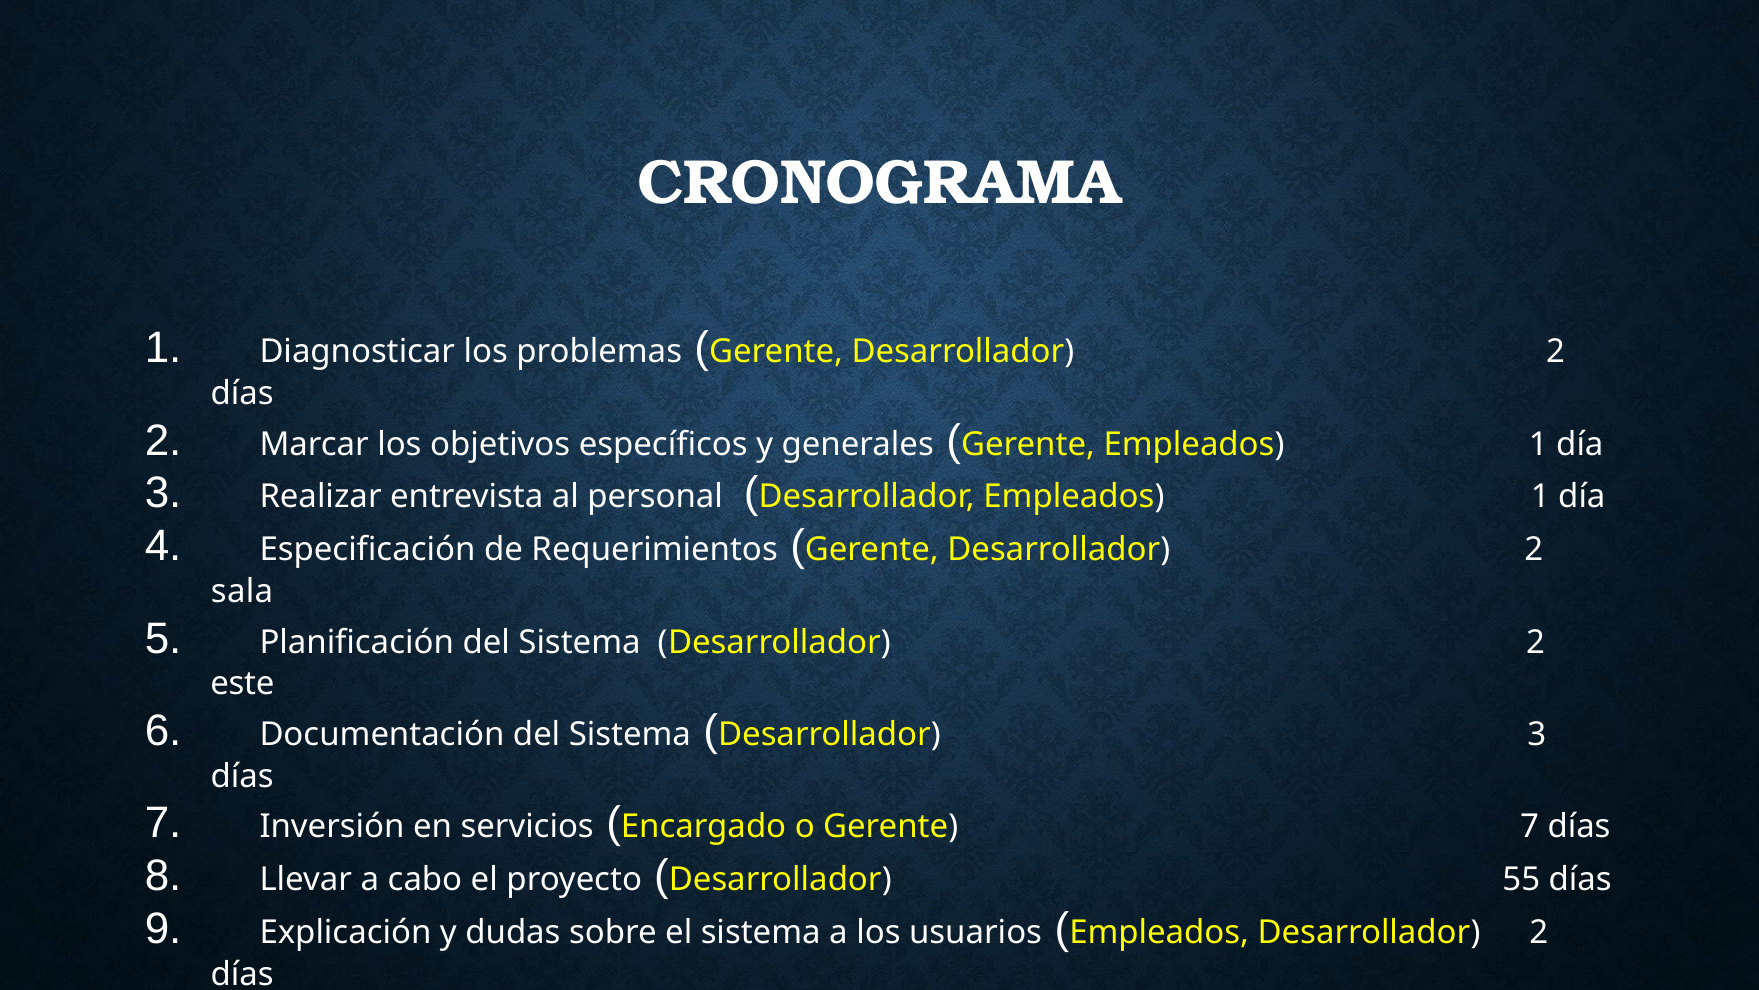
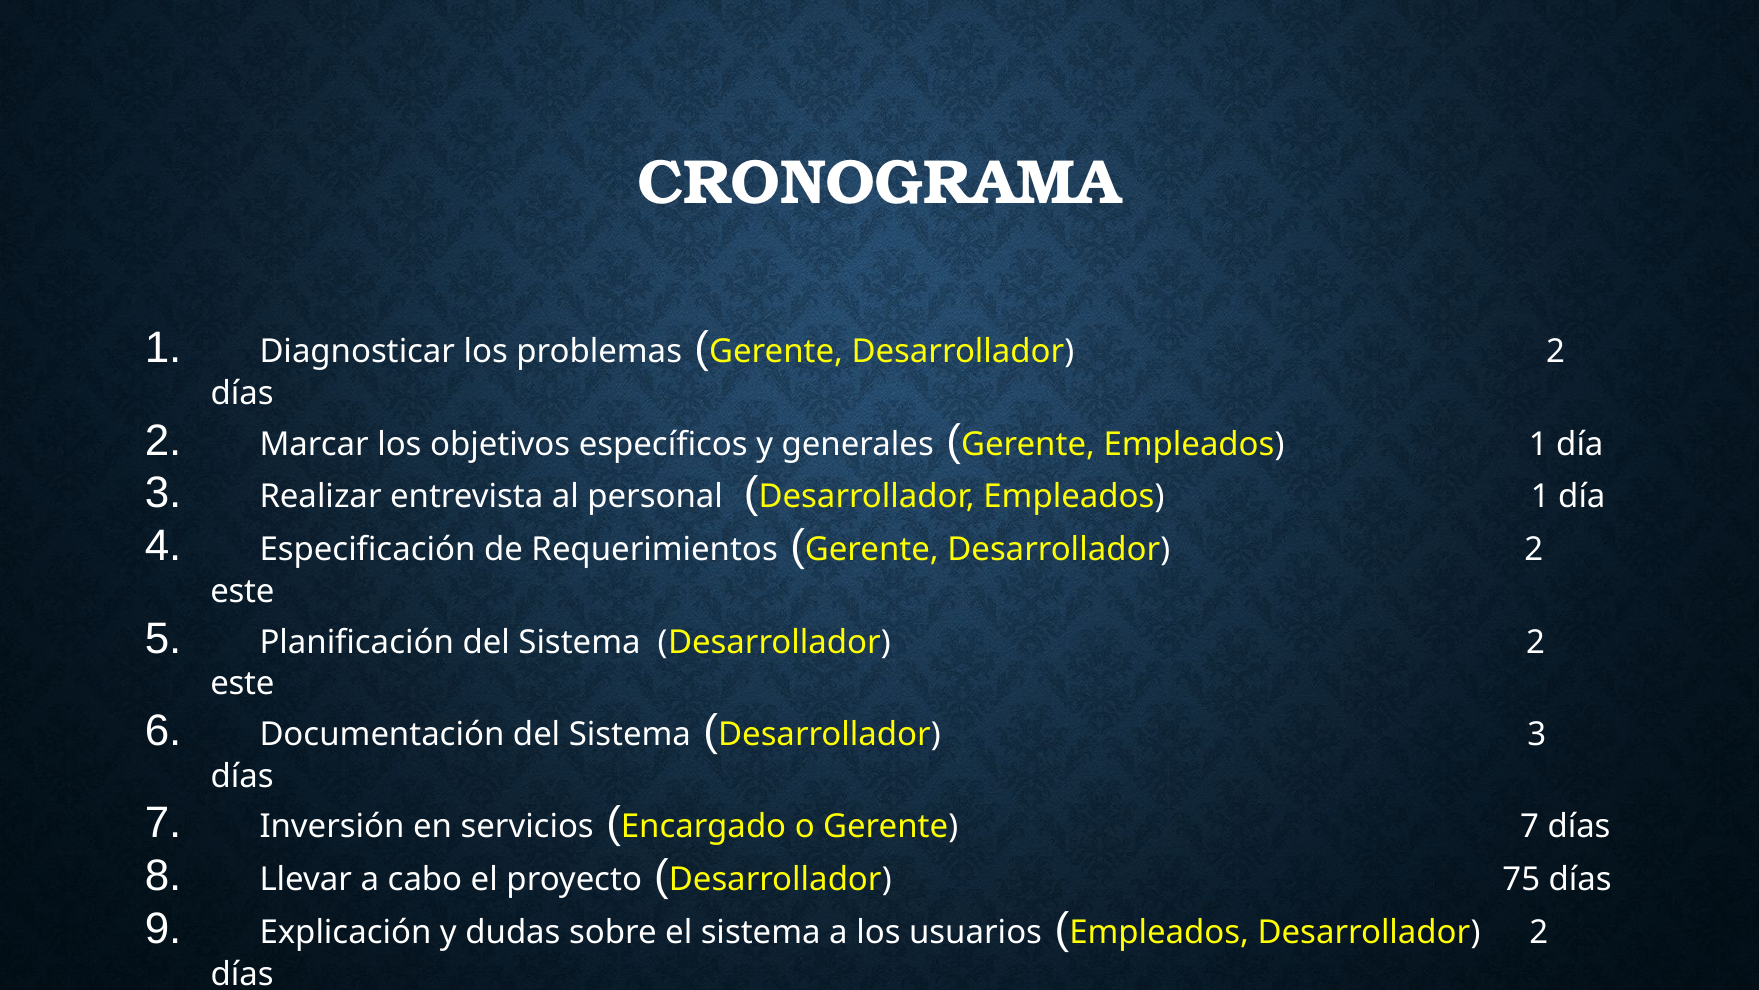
sala: sala -> este (242, 591)
55: 55 -> 75 (1521, 879)
